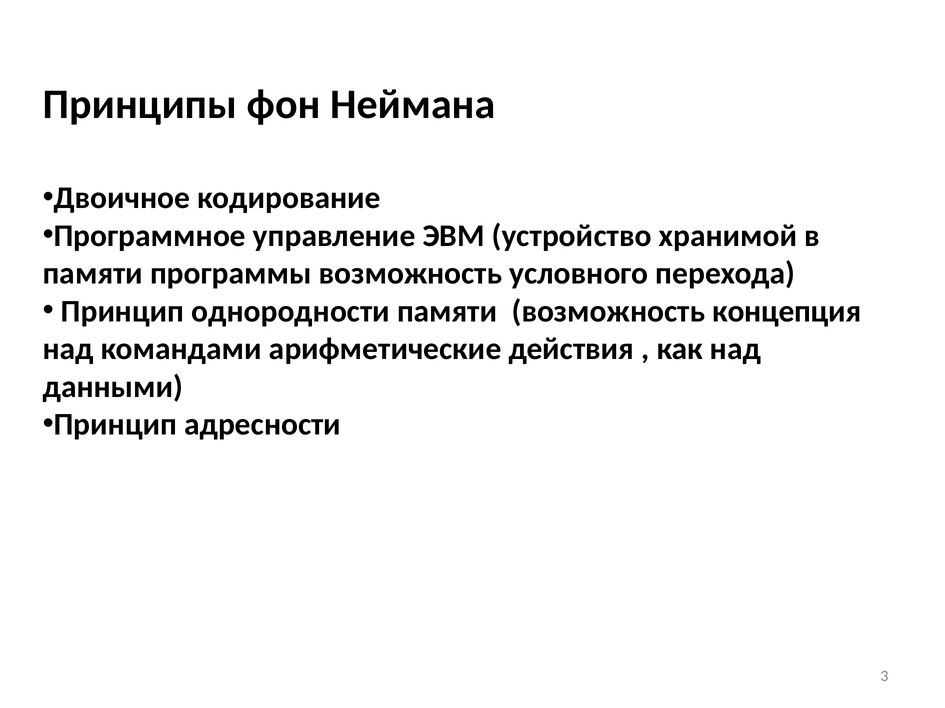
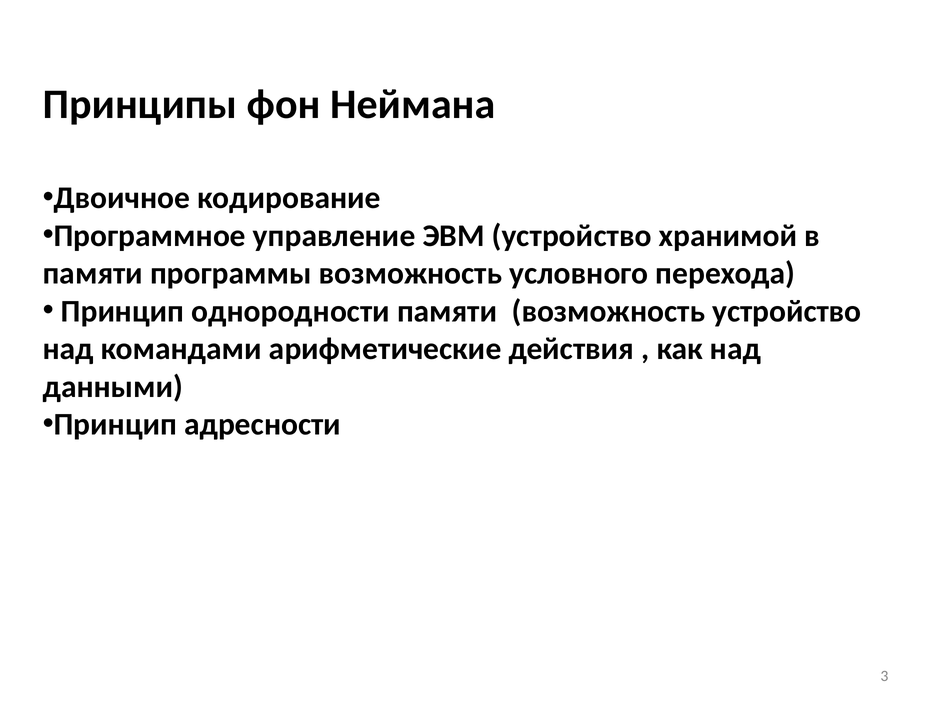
возможность концепция: концепция -> устройство (787, 312)
